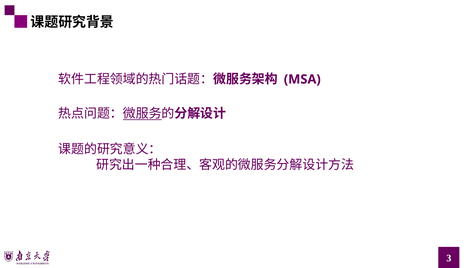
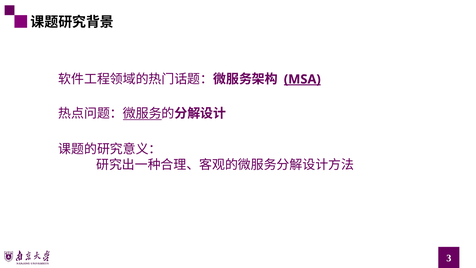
MSA underline: none -> present (302, 79)
